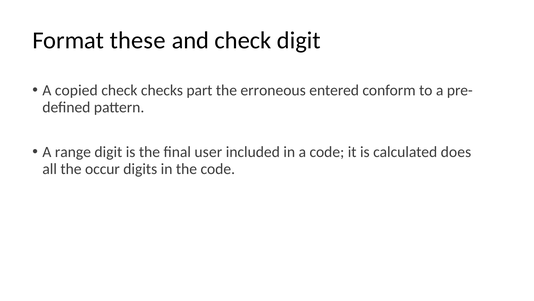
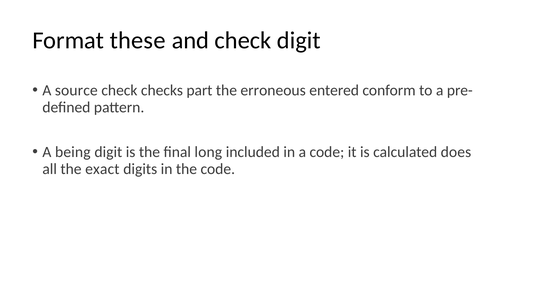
copied: copied -> source (76, 90)
range: range -> being (73, 152)
user: user -> long (208, 152)
occur: occur -> exact (102, 169)
